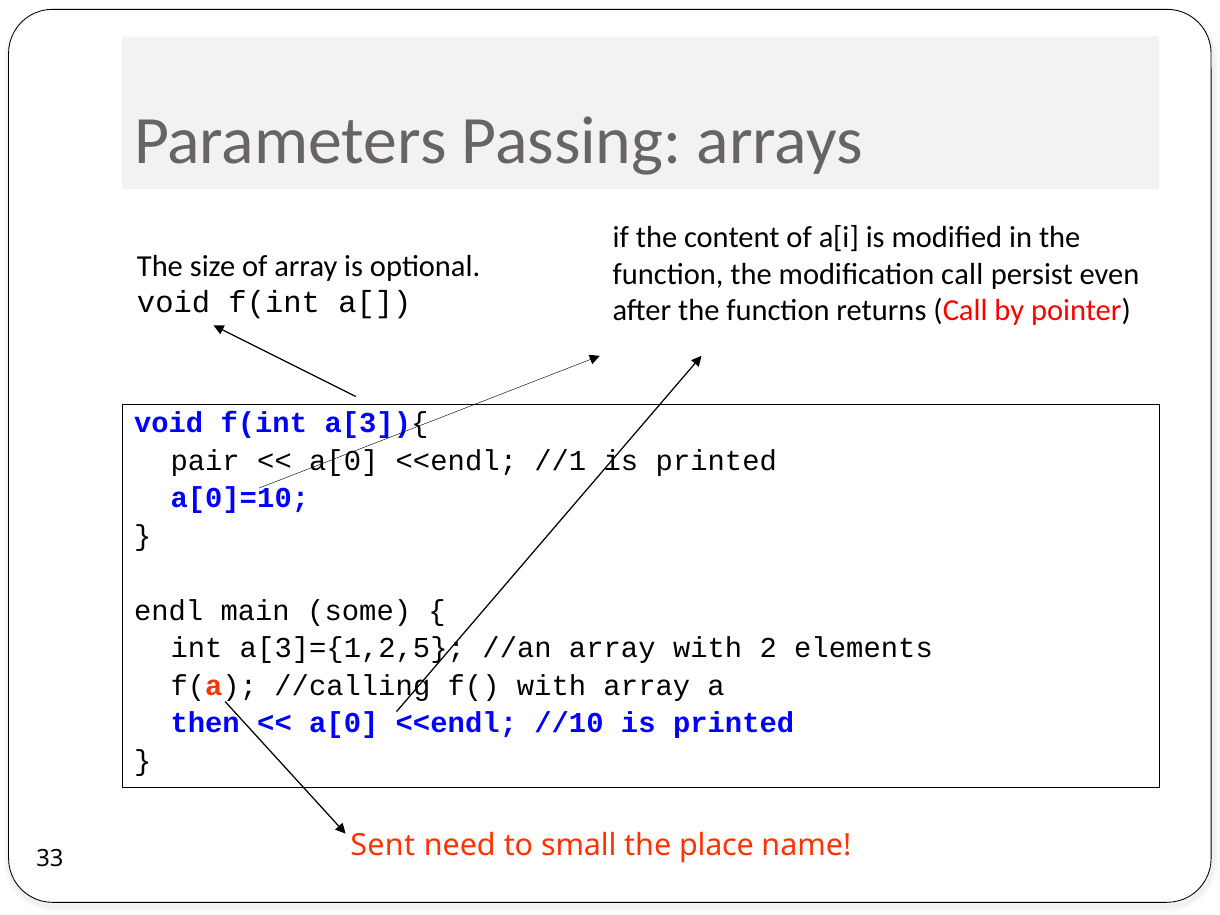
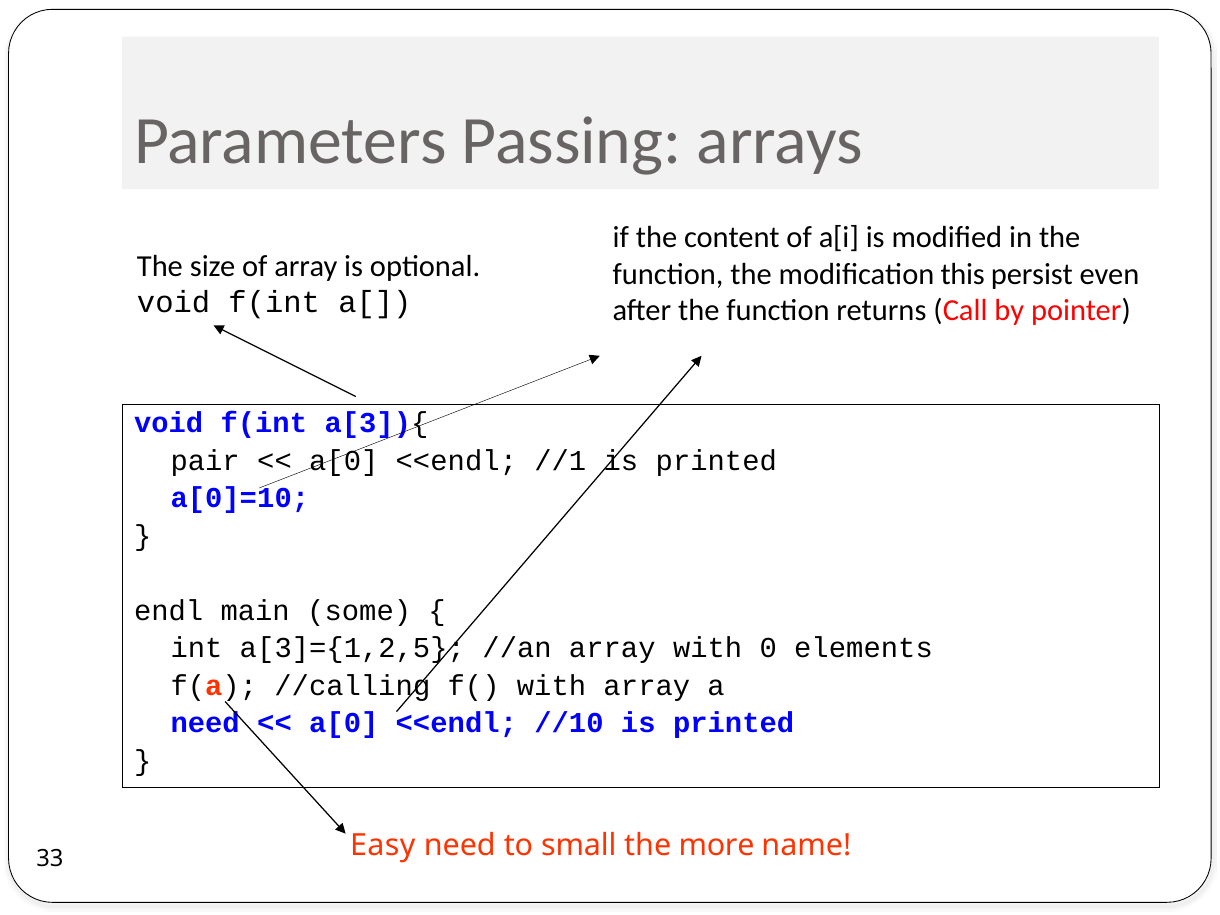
modification call: call -> this (963, 274)
2: 2 -> 0 (768, 648)
then: then -> need (205, 723)
Sent: Sent -> Easy (383, 846)
place: place -> more (717, 846)
